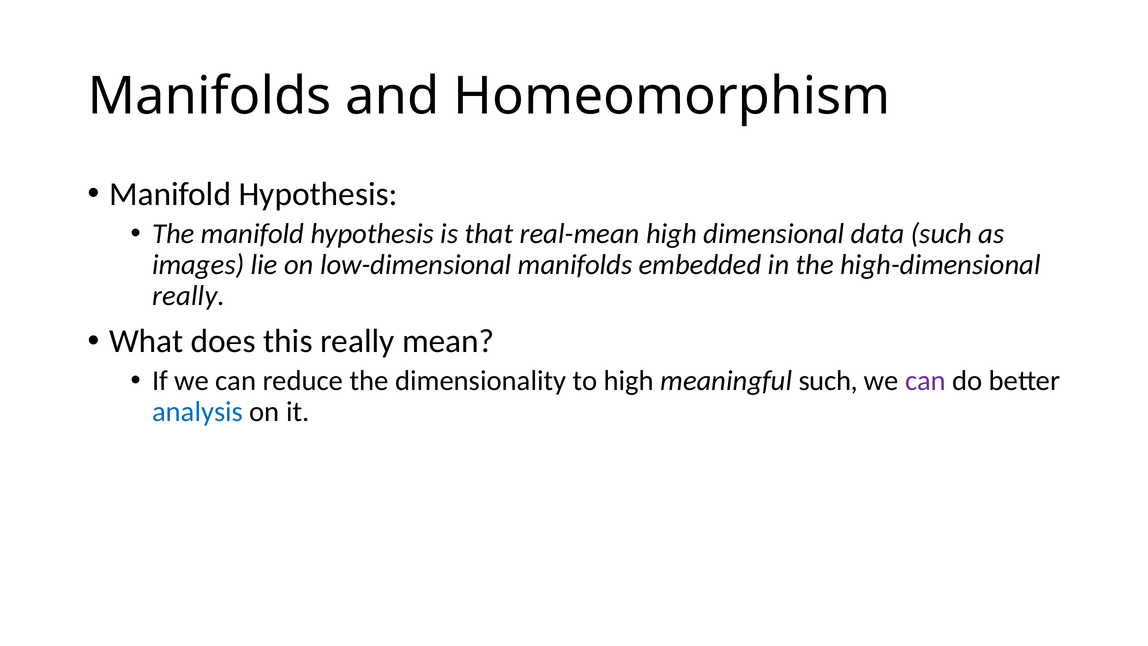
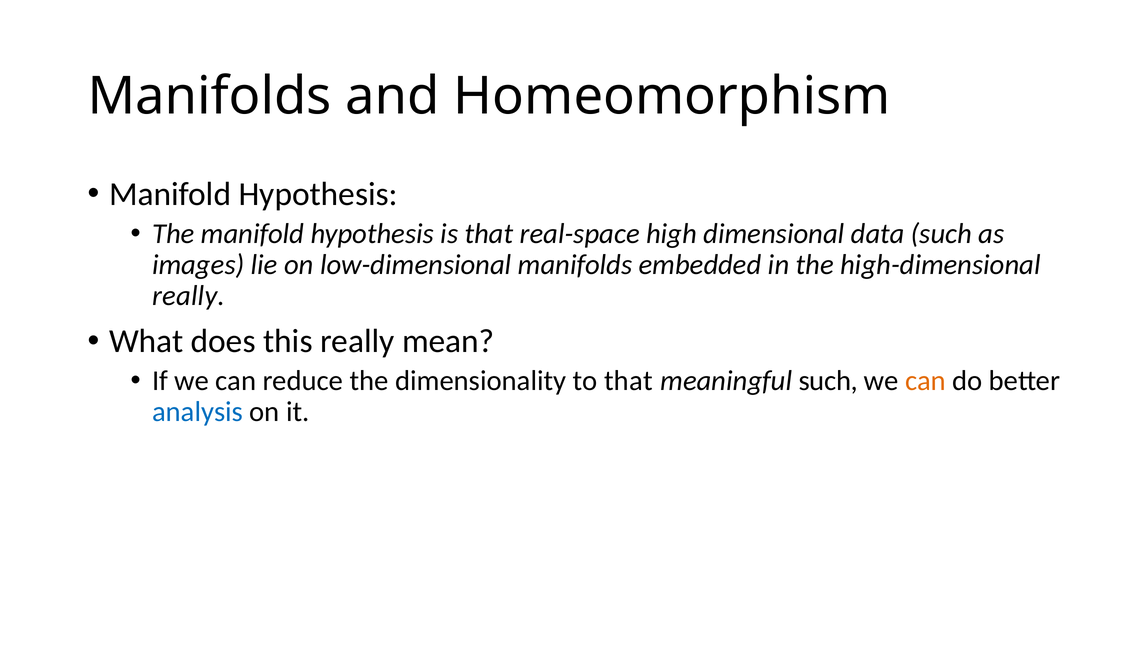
real-mean: real-mean -> real-space (580, 234)
to high: high -> that (628, 381)
can colour: purple -> orange (925, 381)
